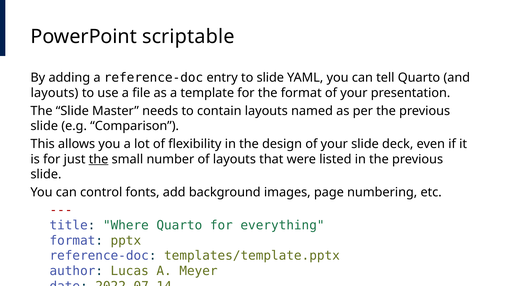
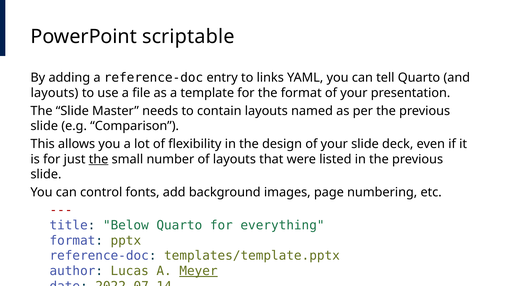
to slide: slide -> links (270, 78)
Where: Where -> Below (126, 225)
Meyer underline: none -> present (198, 271)
